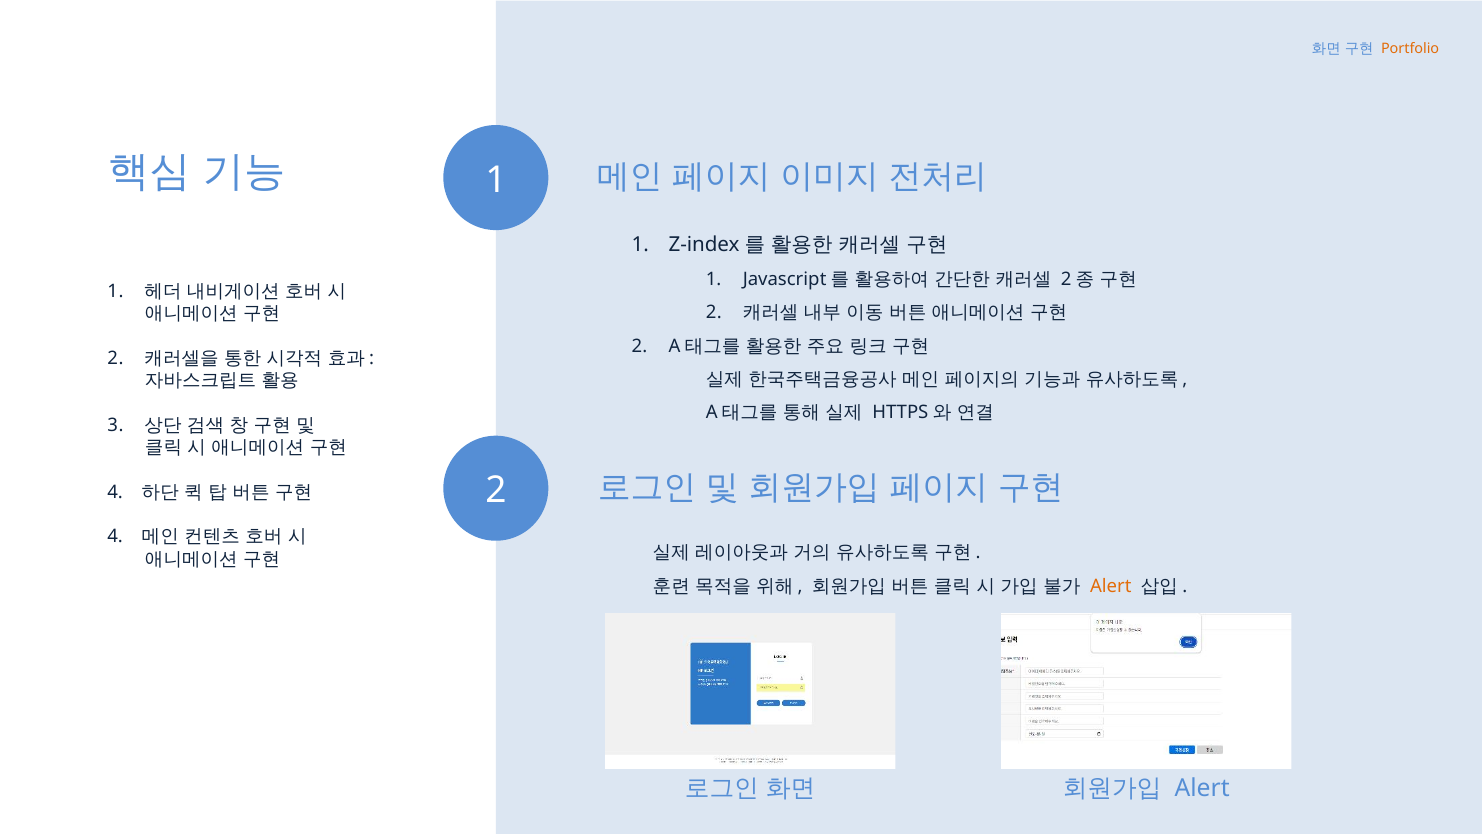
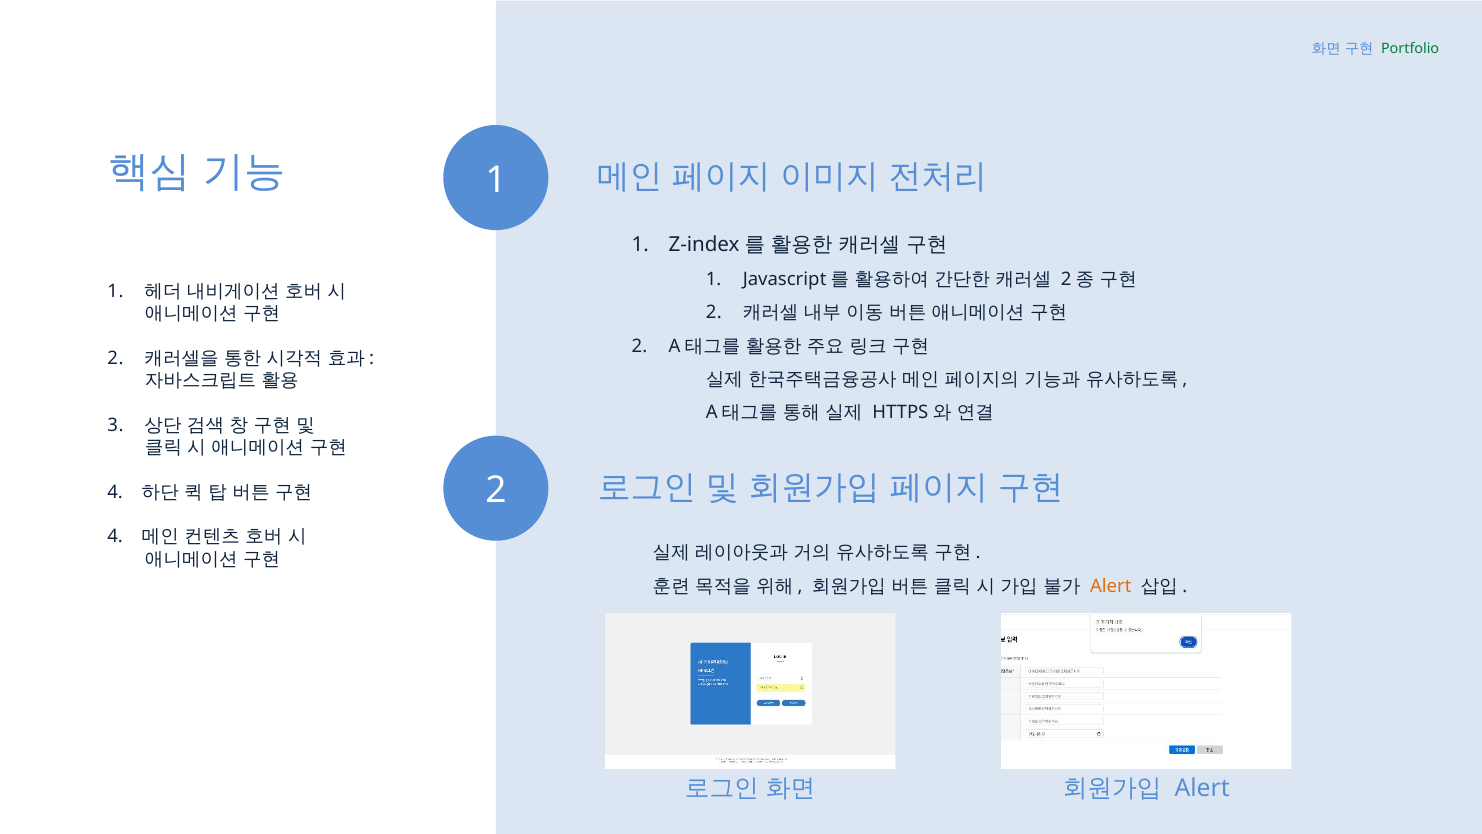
Portfolio colour: orange -> green (1410, 49)
